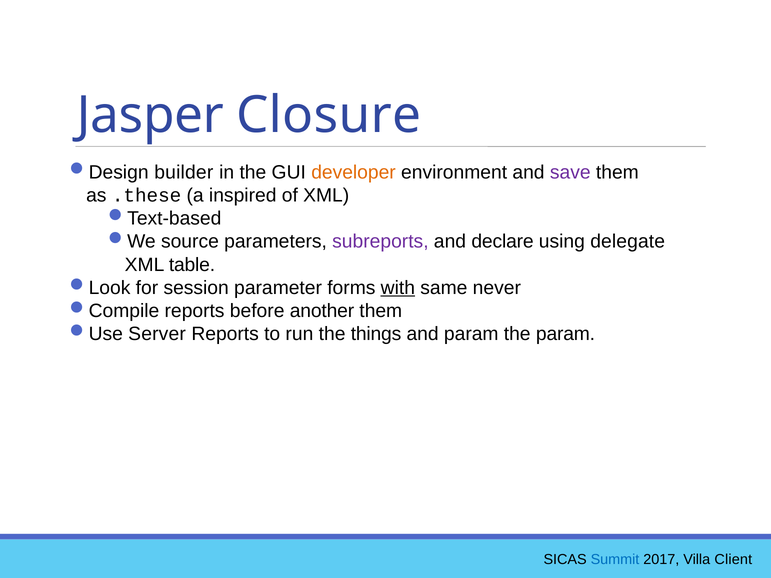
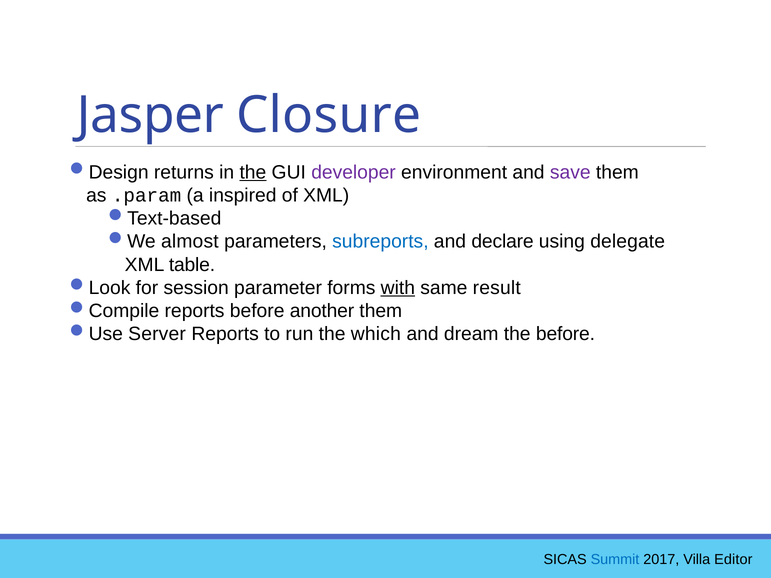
builder: builder -> returns (184, 172)
the underline: none -> present (253, 172)
developer colour: orange -> purple (354, 172)
.these: .these -> .param (147, 195)
source: source -> almost (190, 242)
subreports colour: purple -> blue (380, 242)
never: never -> result (497, 288)
things: things -> which (376, 334)
and param: param -> dream (471, 334)
the param: param -> before (565, 334)
Client: Client -> Editor (733, 560)
